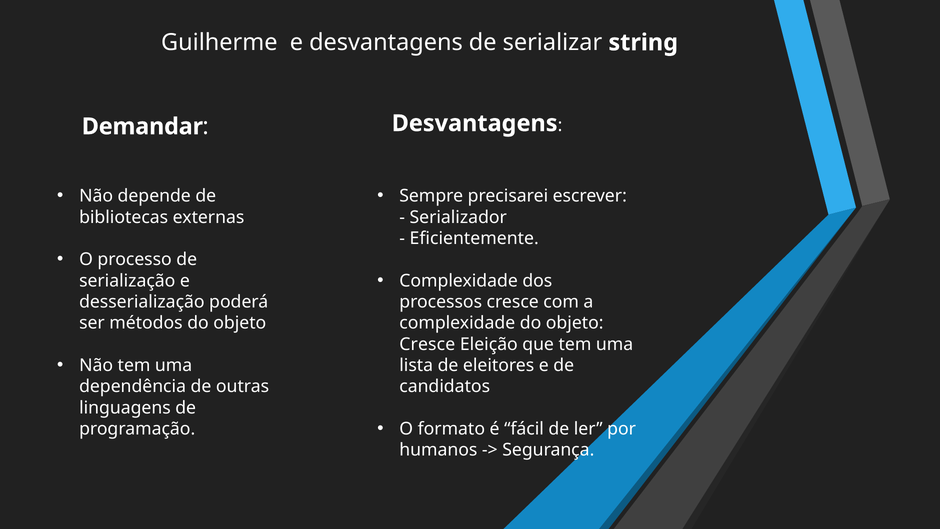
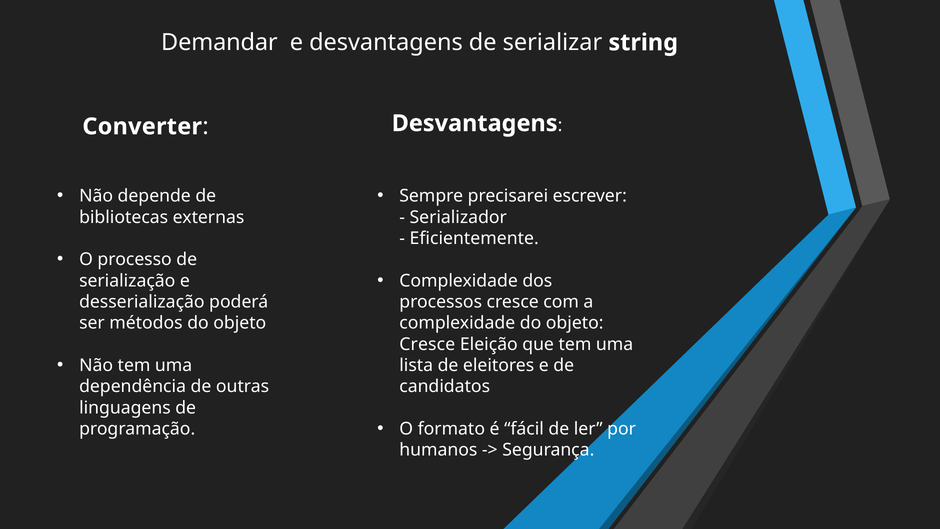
Guilherme: Guilherme -> Demandar (219, 43)
Demandar: Demandar -> Converter (142, 126)
